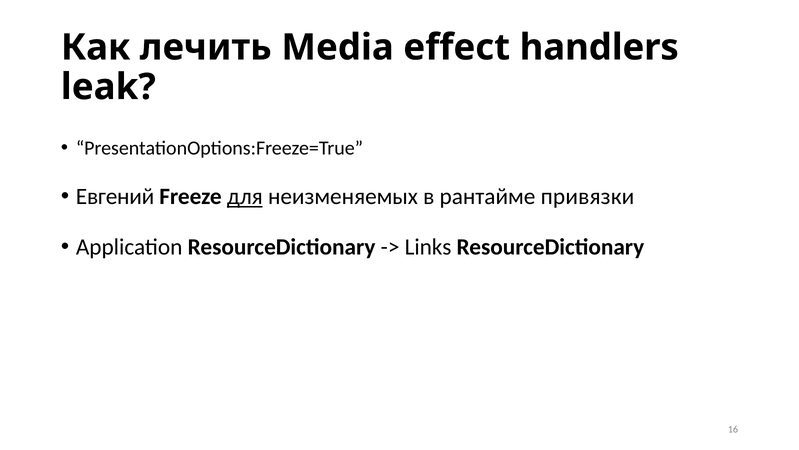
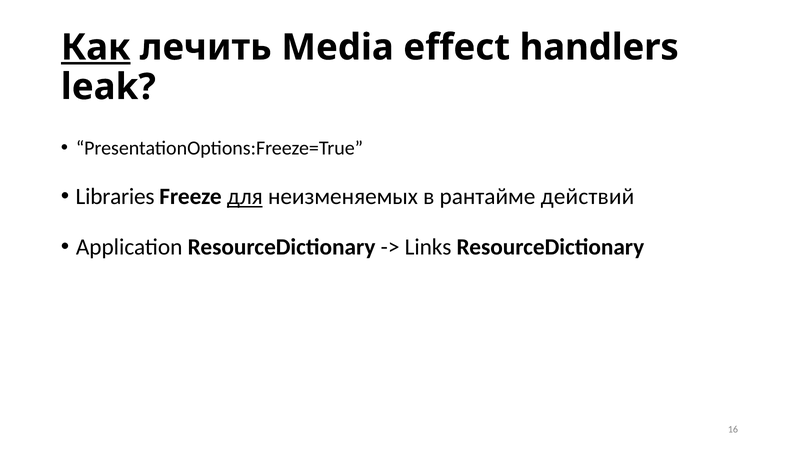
Как underline: none -> present (96, 47)
Евгений: Евгений -> Libraries (115, 197)
привязки: привязки -> действий (587, 197)
